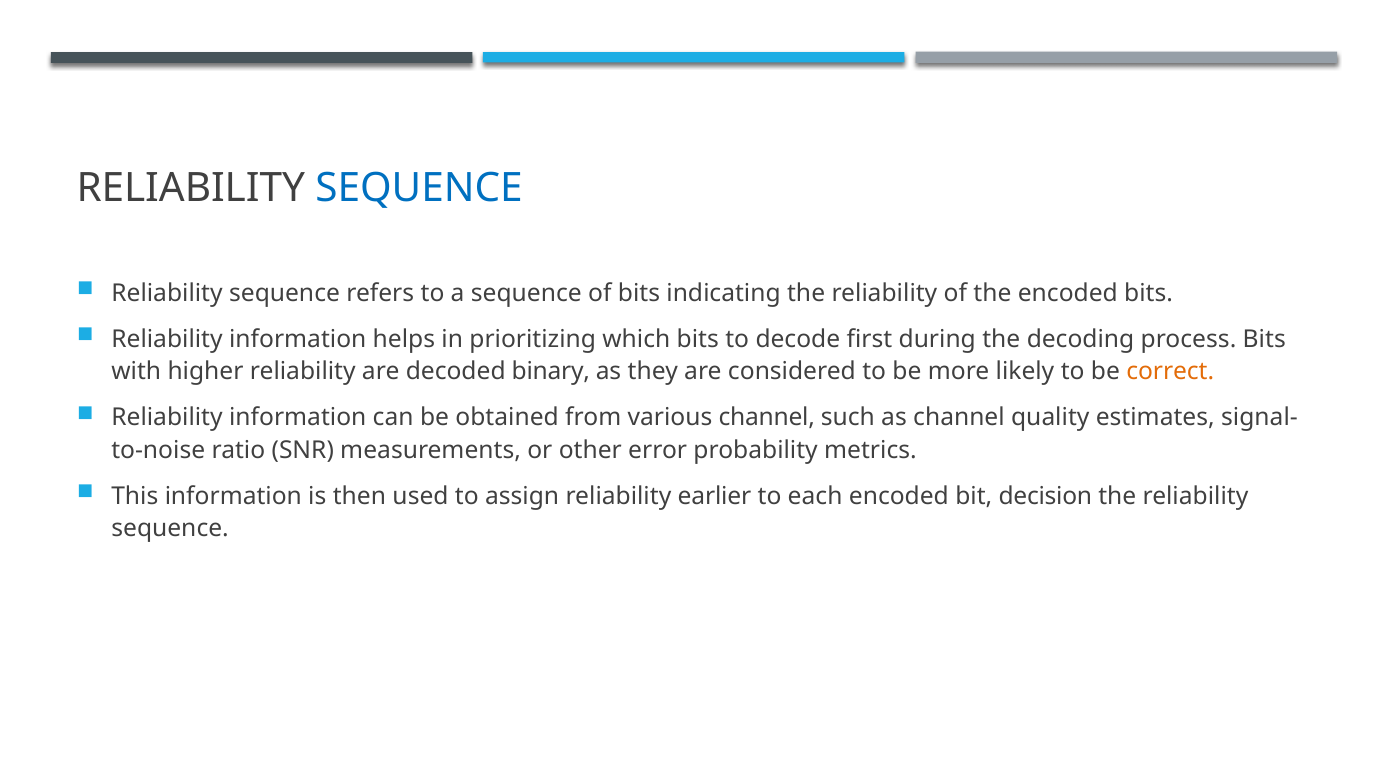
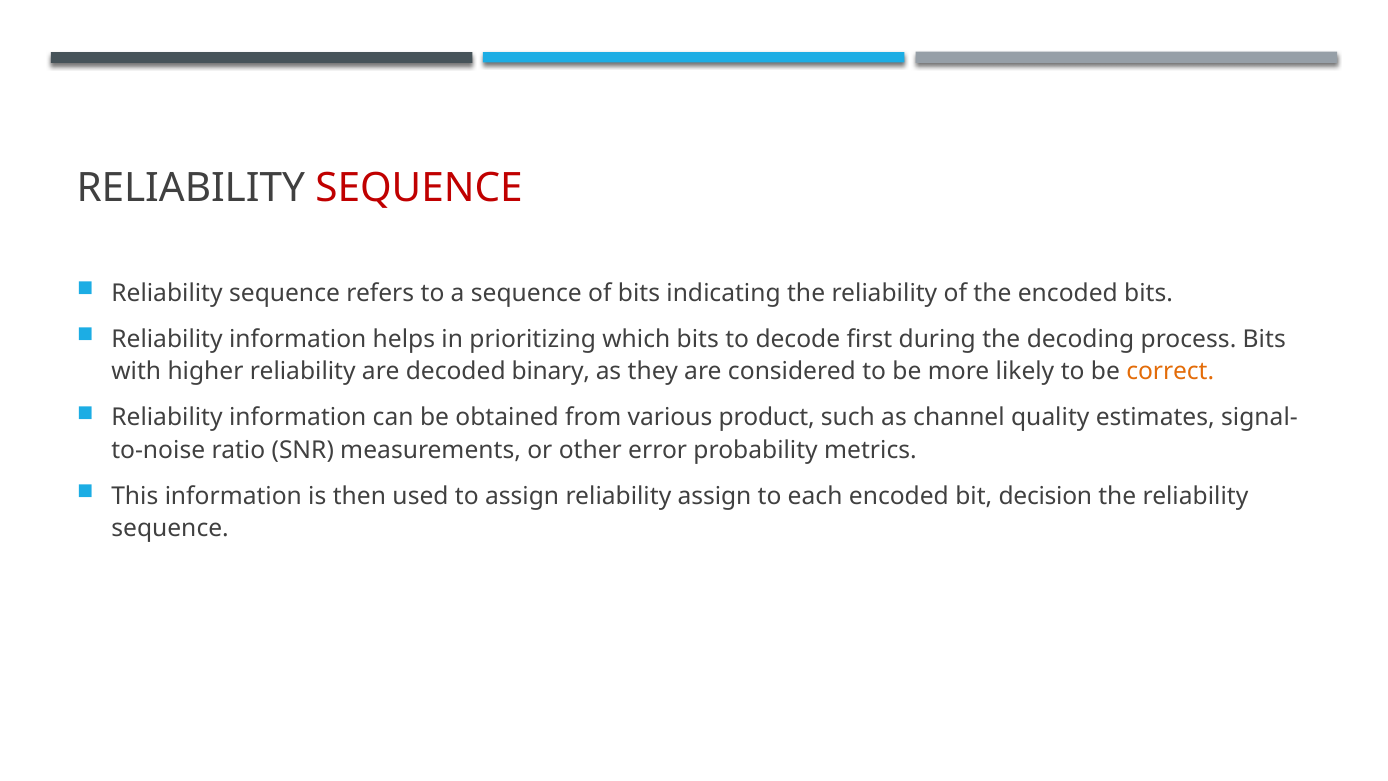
SEQUENCE colour: blue -> red (419, 189)
various channel: channel -> product (767, 418)
reliability earlier: earlier -> assign (714, 496)
